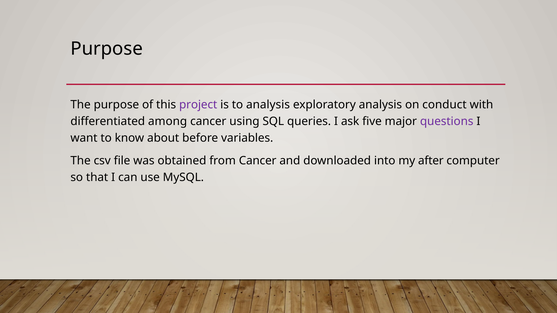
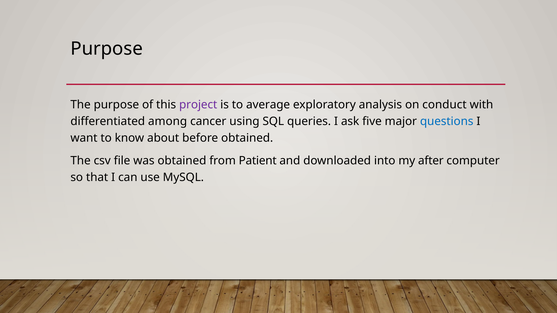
to analysis: analysis -> average (268, 105)
questions colour: purple -> blue (447, 121)
before variables: variables -> obtained (247, 138)
from Cancer: Cancer -> Patient (258, 161)
